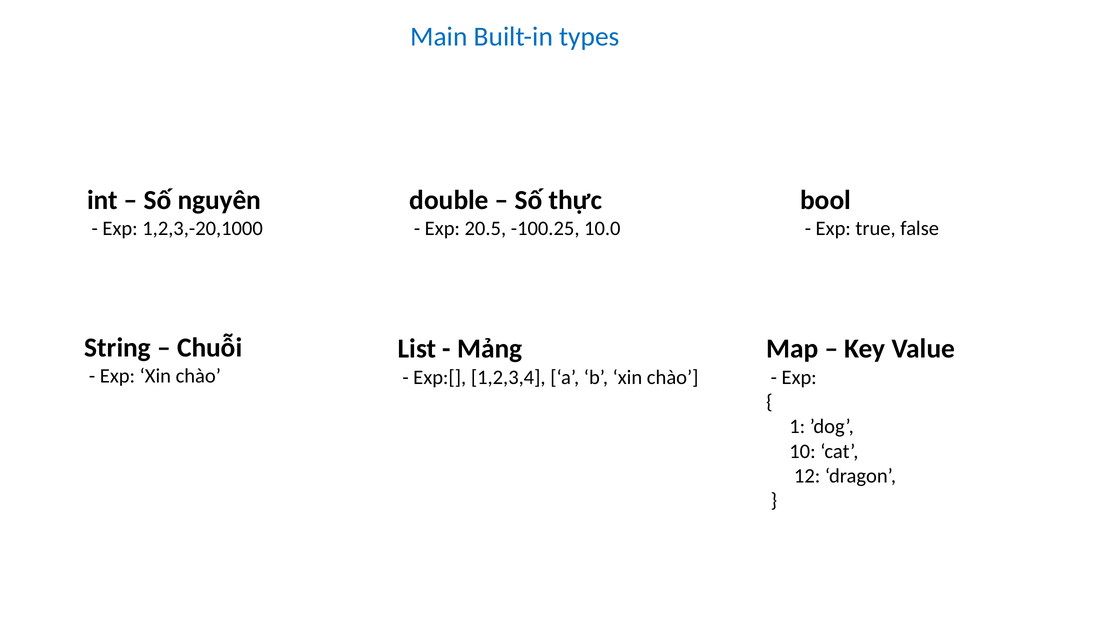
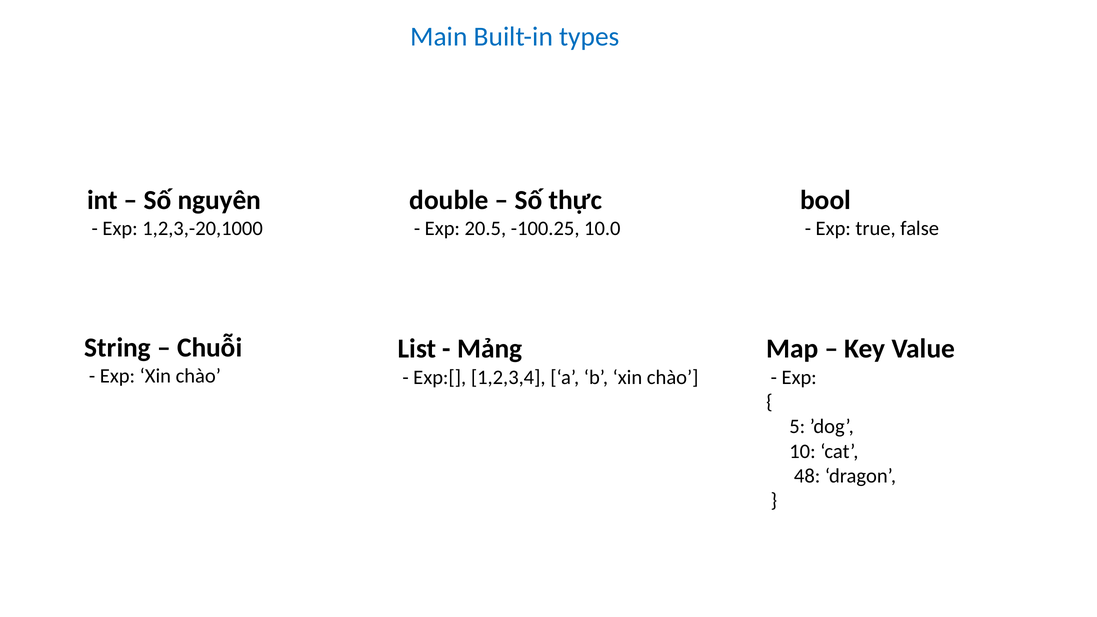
1: 1 -> 5 (797, 427)
12: 12 -> 48 (807, 476)
